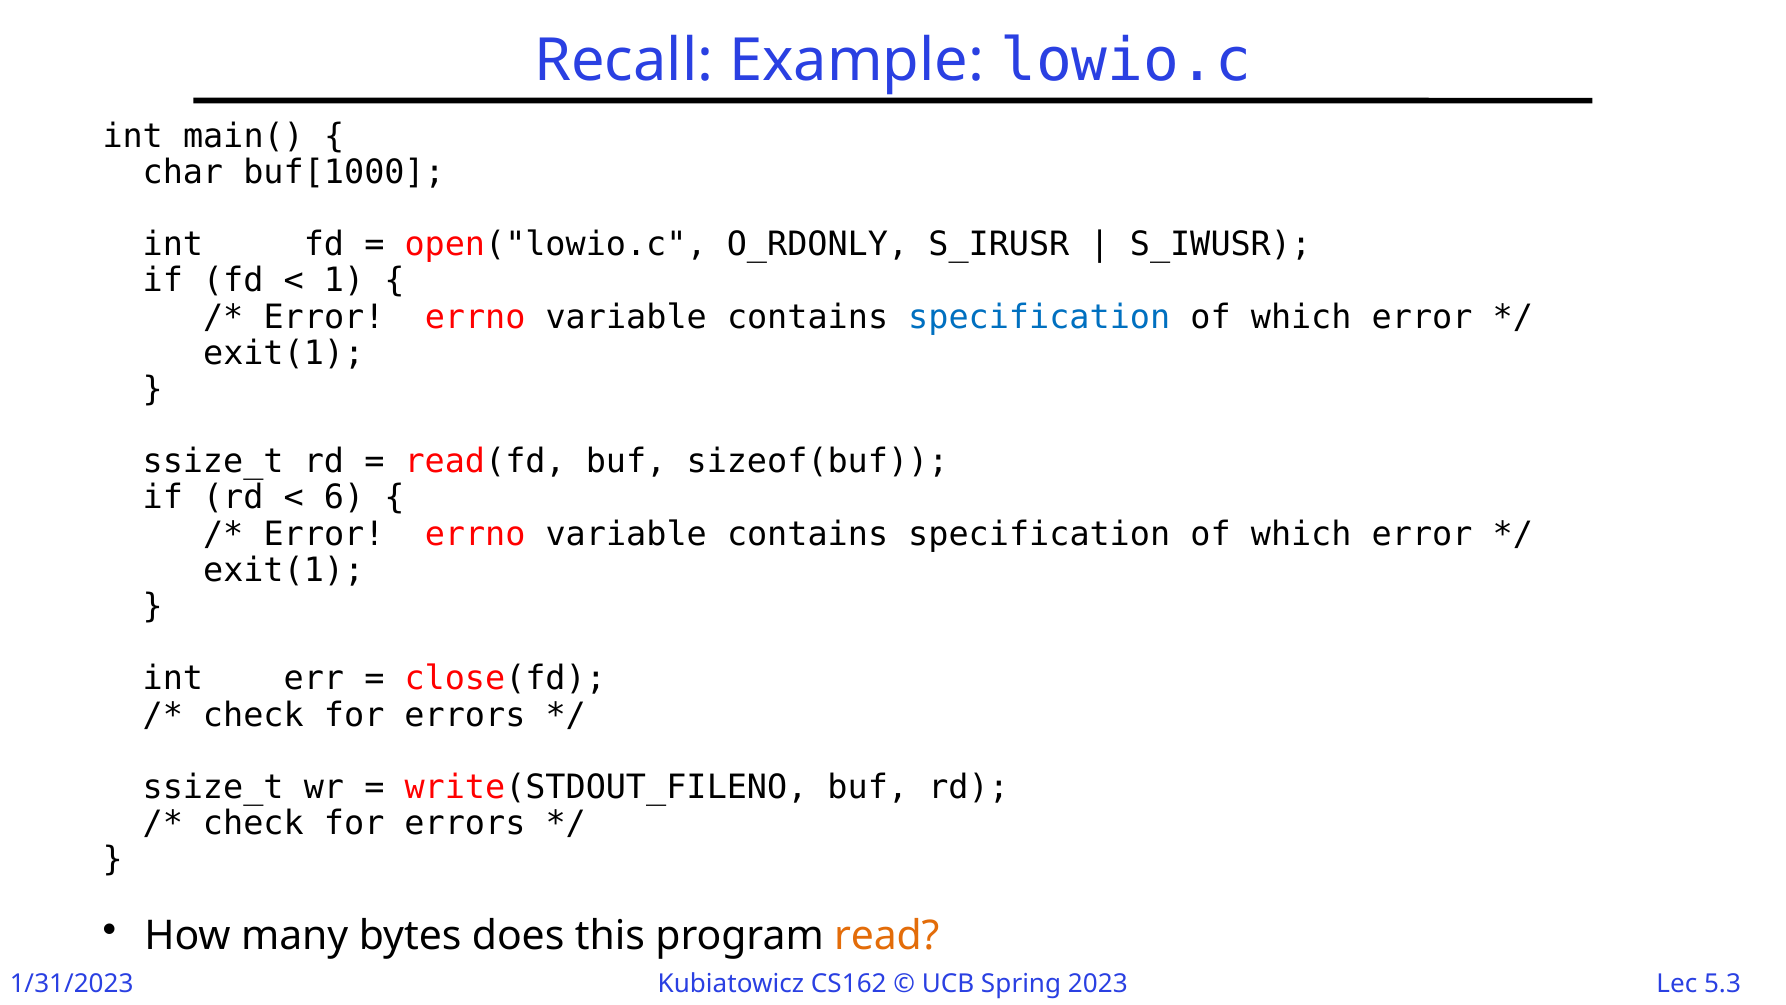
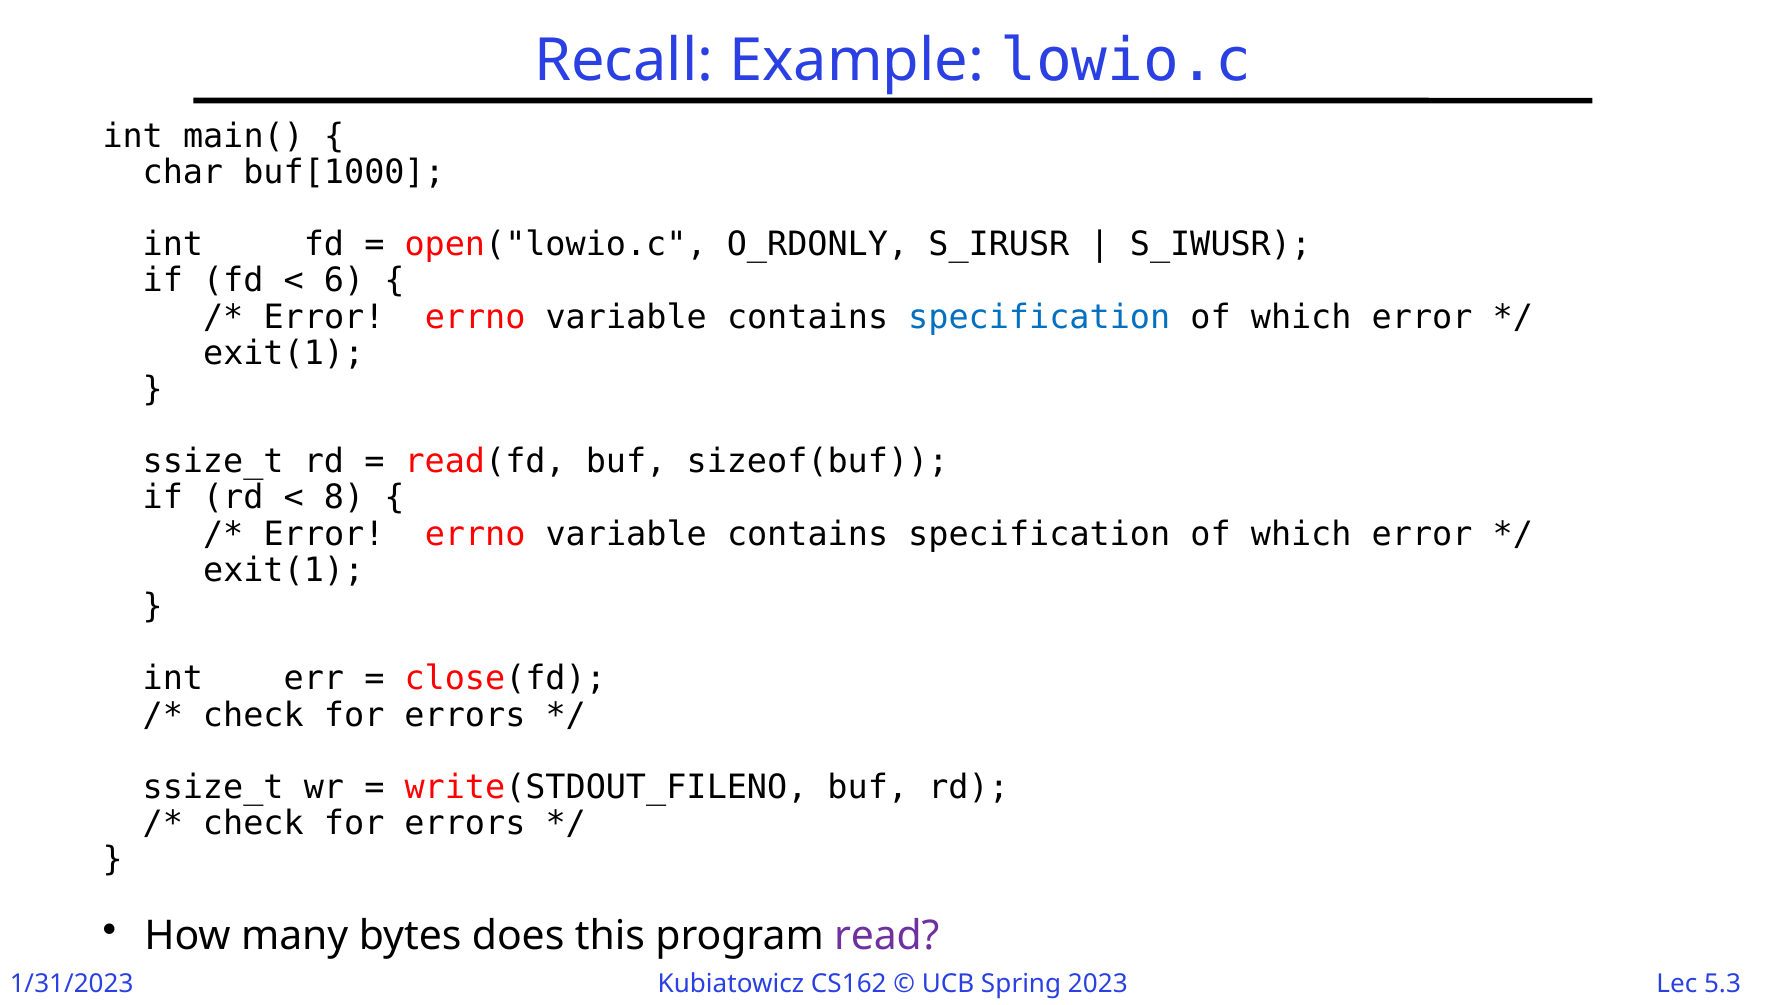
1: 1 -> 6 (344, 281)
6: 6 -> 8 (344, 498)
read colour: orange -> purple (887, 936)
